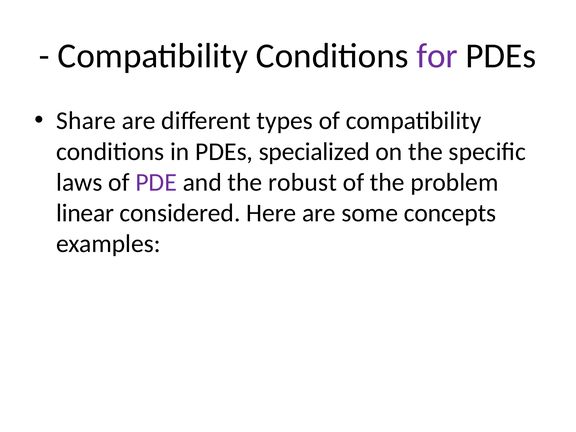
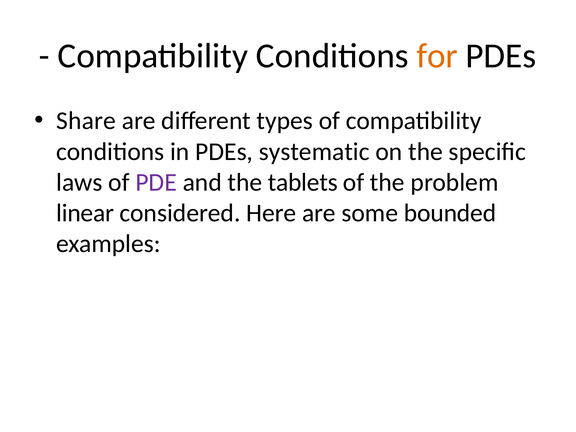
for colour: purple -> orange (437, 56)
specialized: specialized -> systematic (314, 152)
robust: robust -> tablets (303, 182)
concepts: concepts -> bounded (450, 213)
